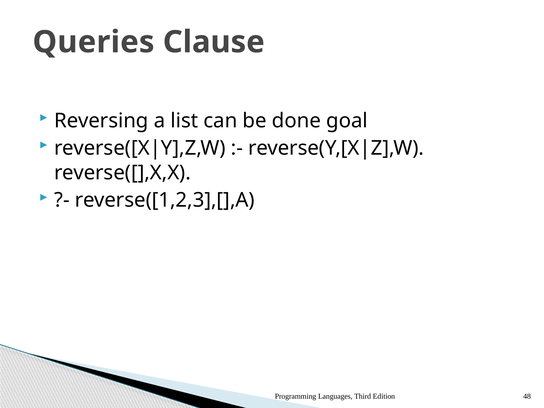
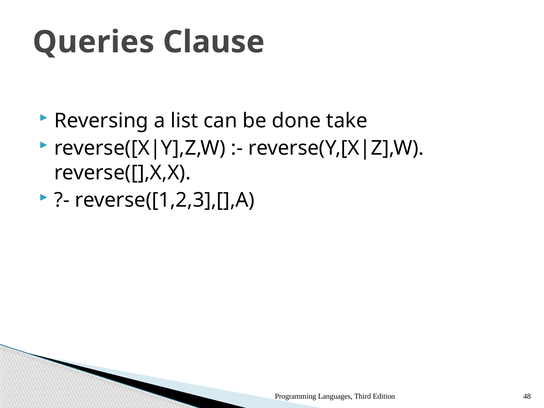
goal: goal -> take (347, 121)
